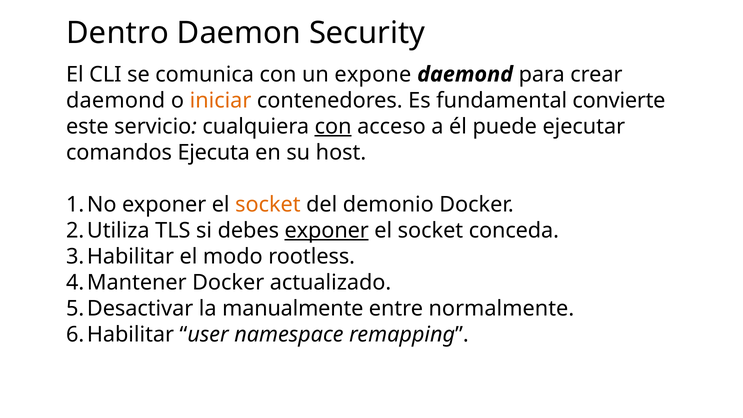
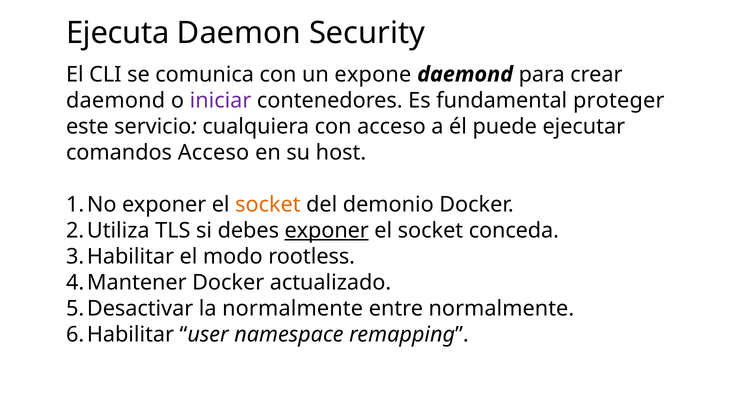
Dentro: Dentro -> Ejecuta (118, 33)
iniciar colour: orange -> purple (221, 100)
convierte: convierte -> proteger (619, 100)
con underline: present -> none (333, 126)
comandos Ejecuta: Ejecuta -> Acceso (213, 152)
la manualmente: manualmente -> normalmente (293, 309)
